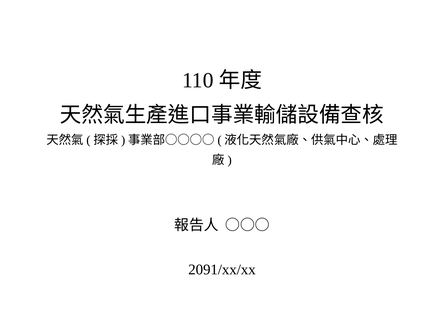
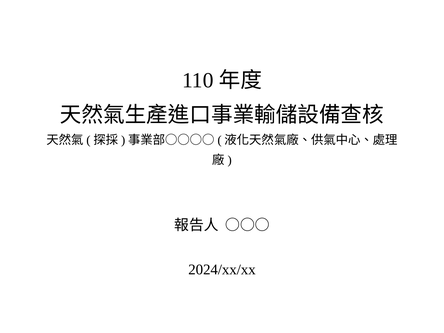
2091/xx/xx: 2091/xx/xx -> 2024/xx/xx (222, 270)
